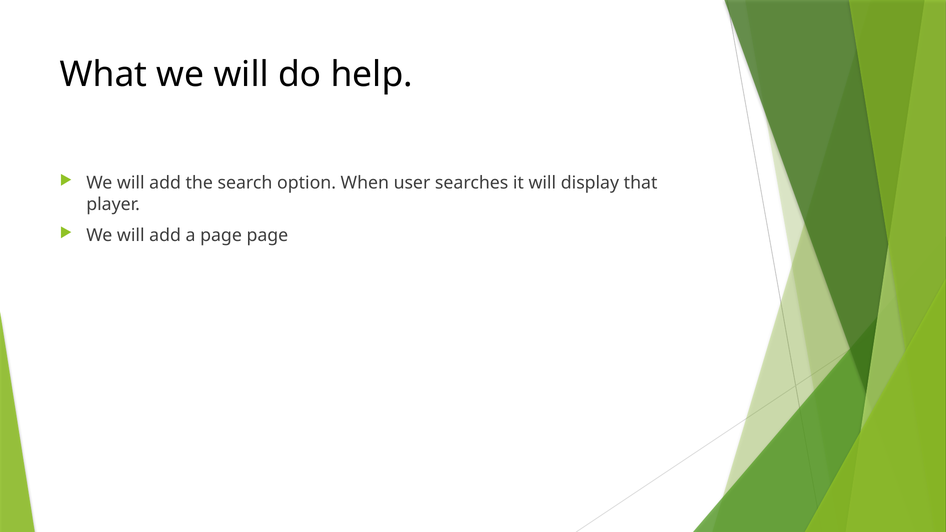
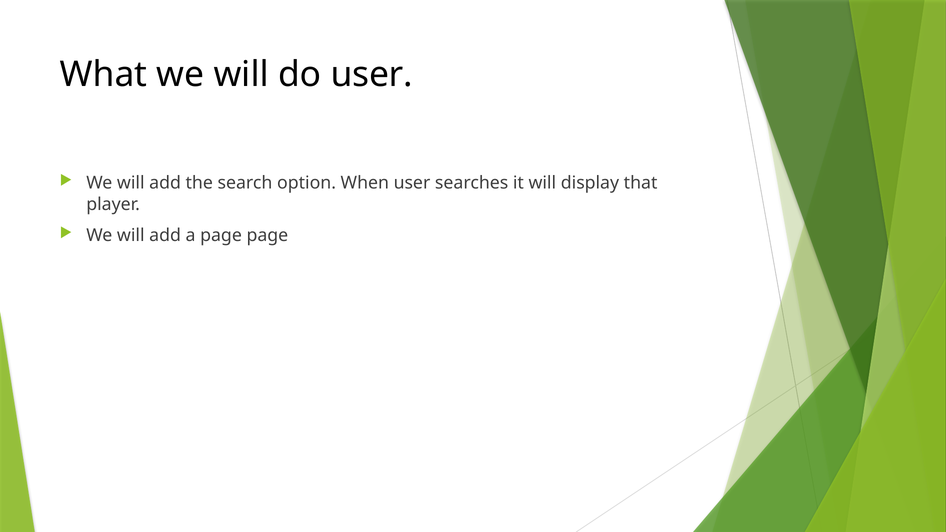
do help: help -> user (372, 75)
